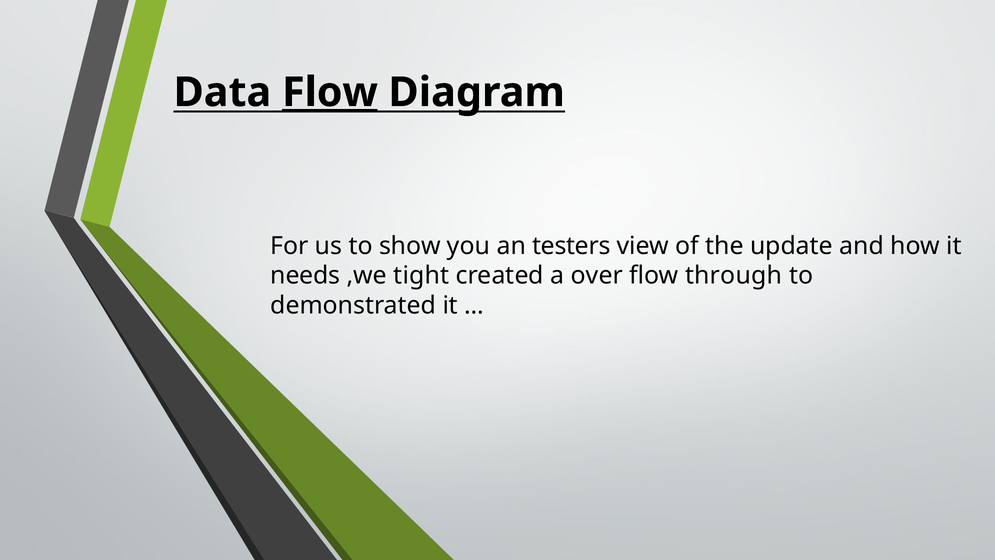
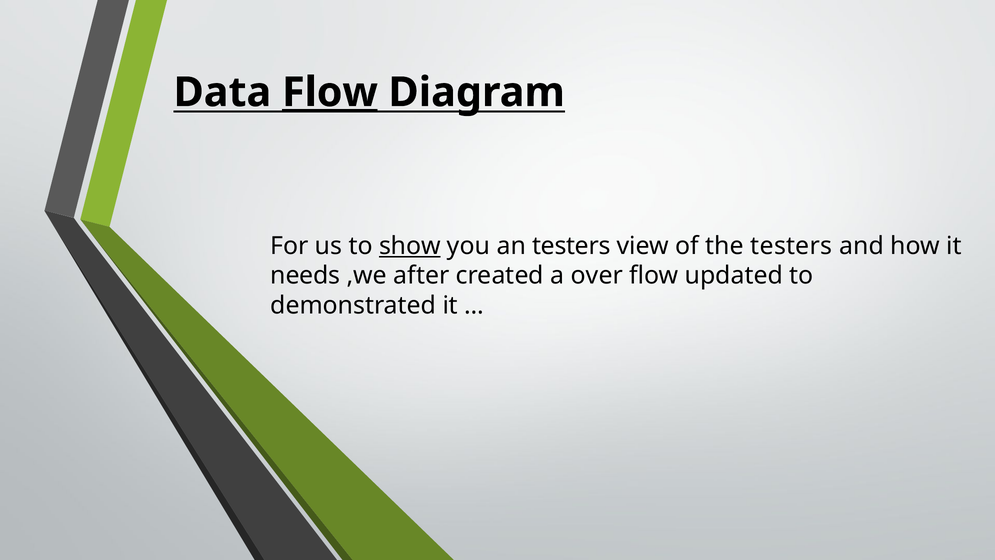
show underline: none -> present (410, 246)
the update: update -> testers (791, 246)
tight: tight -> after (421, 276)
through: through -> updated (734, 276)
